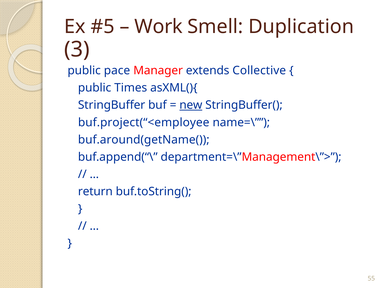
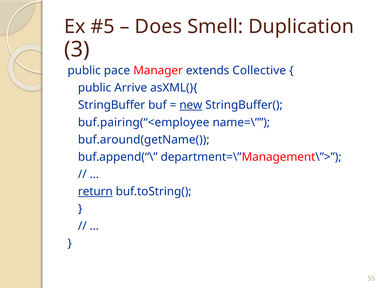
Work: Work -> Does (158, 27)
Times: Times -> Arrive (131, 88)
buf.project(“<employee: buf.project(“<employee -> buf.pairing(“<employee (144, 122)
return underline: none -> present (95, 192)
